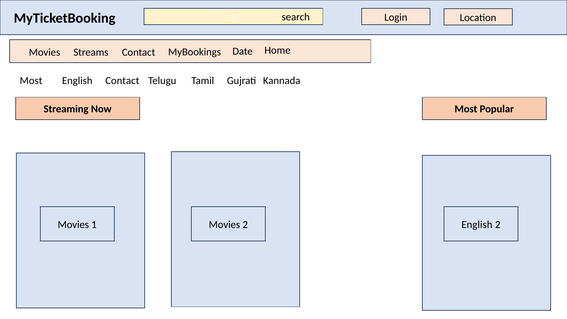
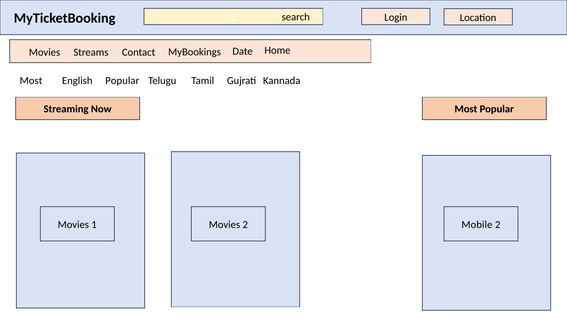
English Contact: Contact -> Popular (122, 81)
2 English: English -> Mobile (477, 225)
